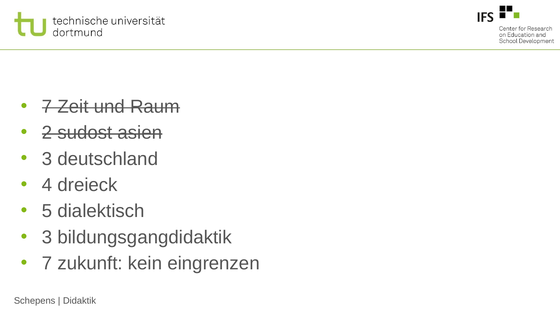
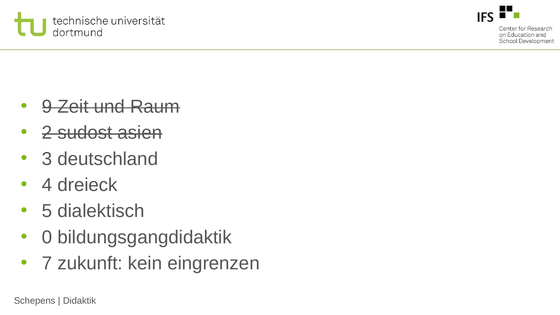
7: 7 -> 9 (47, 107)
3: 3 -> 0 (47, 237)
